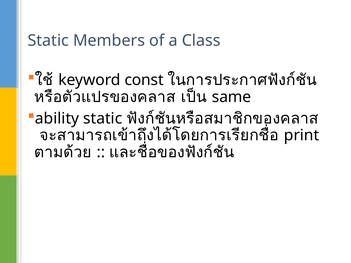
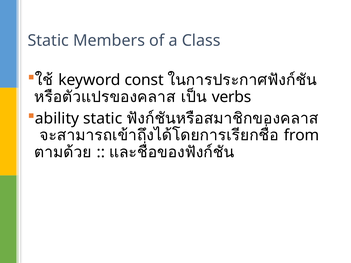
same: same -> verbs (232, 97)
print: print -> from (302, 135)
